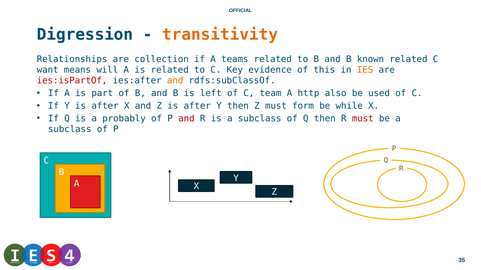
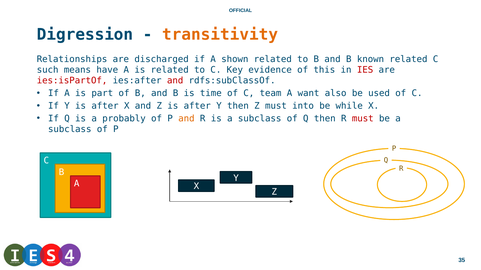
collection: collection -> discharged (162, 59)
teams: teams -> shown (235, 59)
want: want -> such (48, 70)
will: will -> have (107, 70)
IES colour: orange -> red (365, 70)
and colour: orange -> red (175, 81)
left: left -> time (211, 93)
http: http -> want (309, 93)
form: form -> into (303, 106)
and colour: red -> orange (186, 119)
